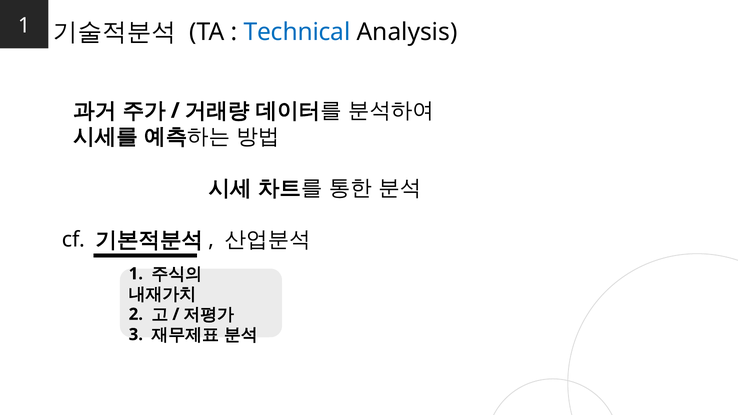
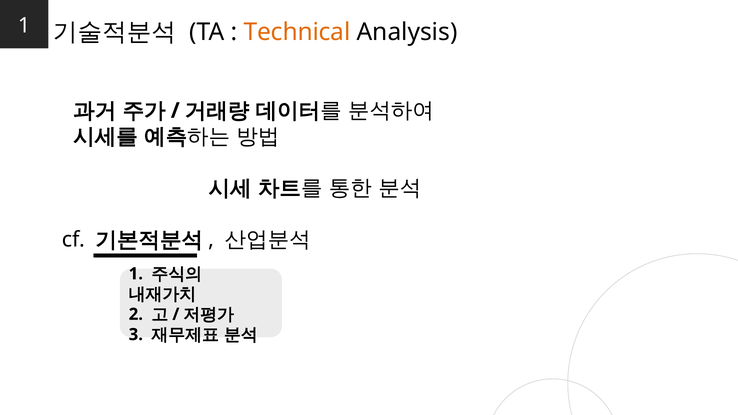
Technical colour: blue -> orange (297, 32)
